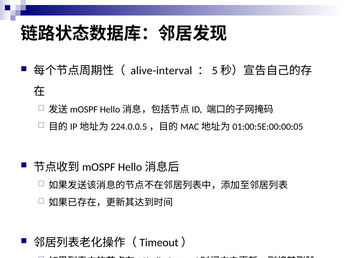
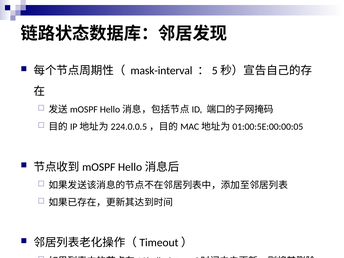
alive-interval: alive-interval -> mask-interval (161, 71)
